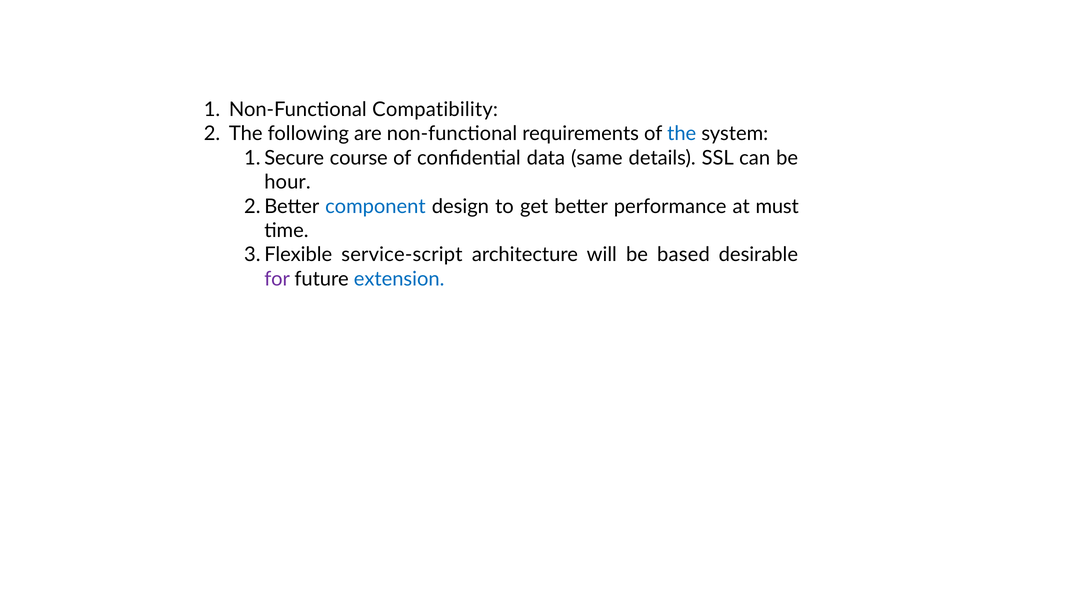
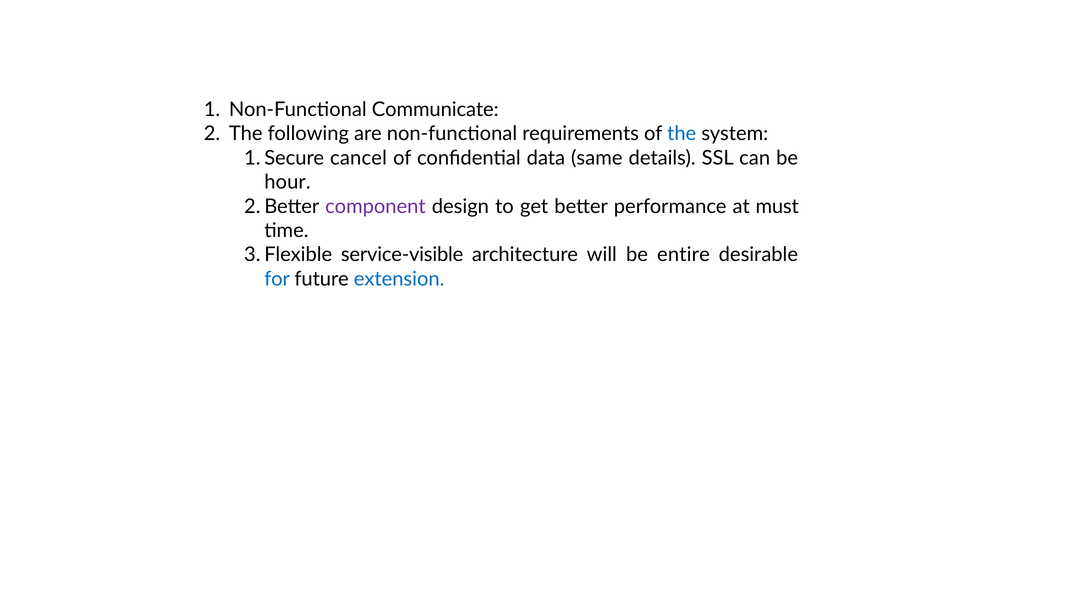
Compatibility: Compatibility -> Communicate (435, 109)
course: course -> cancel (359, 158)
component colour: blue -> purple (375, 206)
service-script: service-script -> service-visible (402, 255)
based: based -> entire (683, 255)
for colour: purple -> blue (277, 279)
